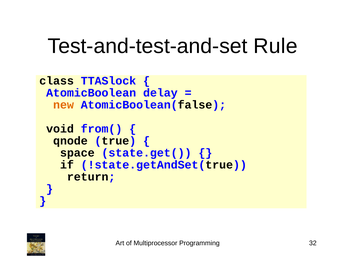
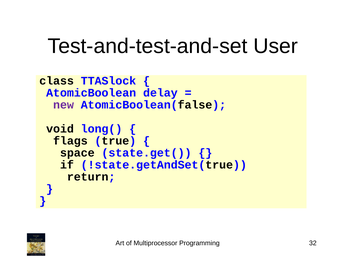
Rule: Rule -> User (276, 46)
new colour: orange -> purple (63, 105)
from(: from( -> long( (102, 129)
qnode: qnode -> flags (70, 141)
